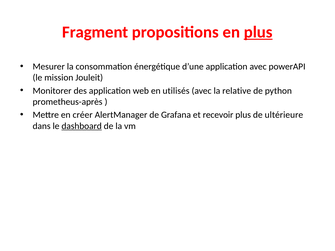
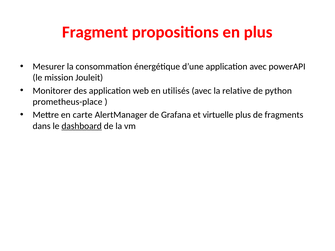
plus underline: present -> none (258, 32)
prometheus-après: prometheus-après -> prometheus-place (68, 102)
créer: créer -> carte (83, 115)
recevoir: recevoir -> virtuelle (218, 115)
ultérieure: ultérieure -> fragments (284, 115)
